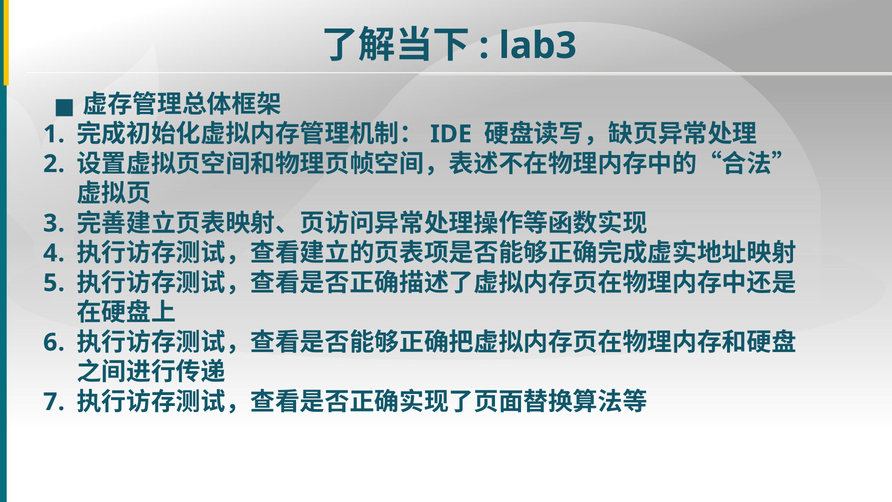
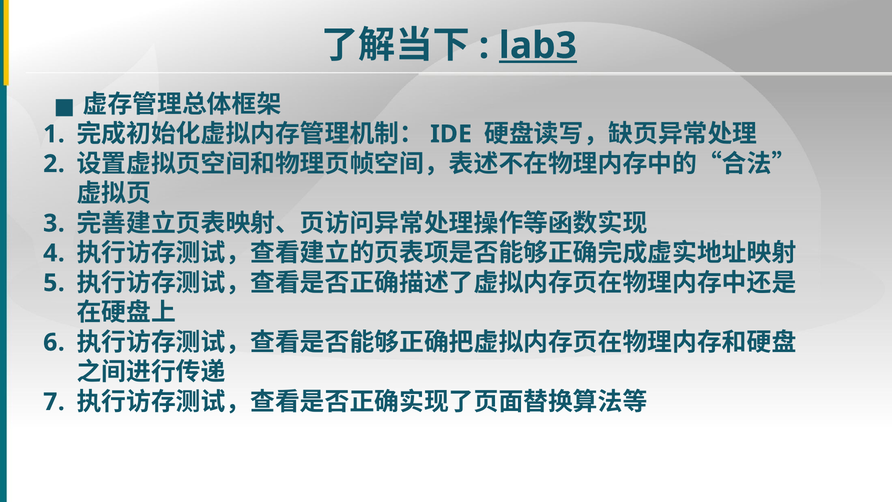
lab3 underline: none -> present (538, 46)
